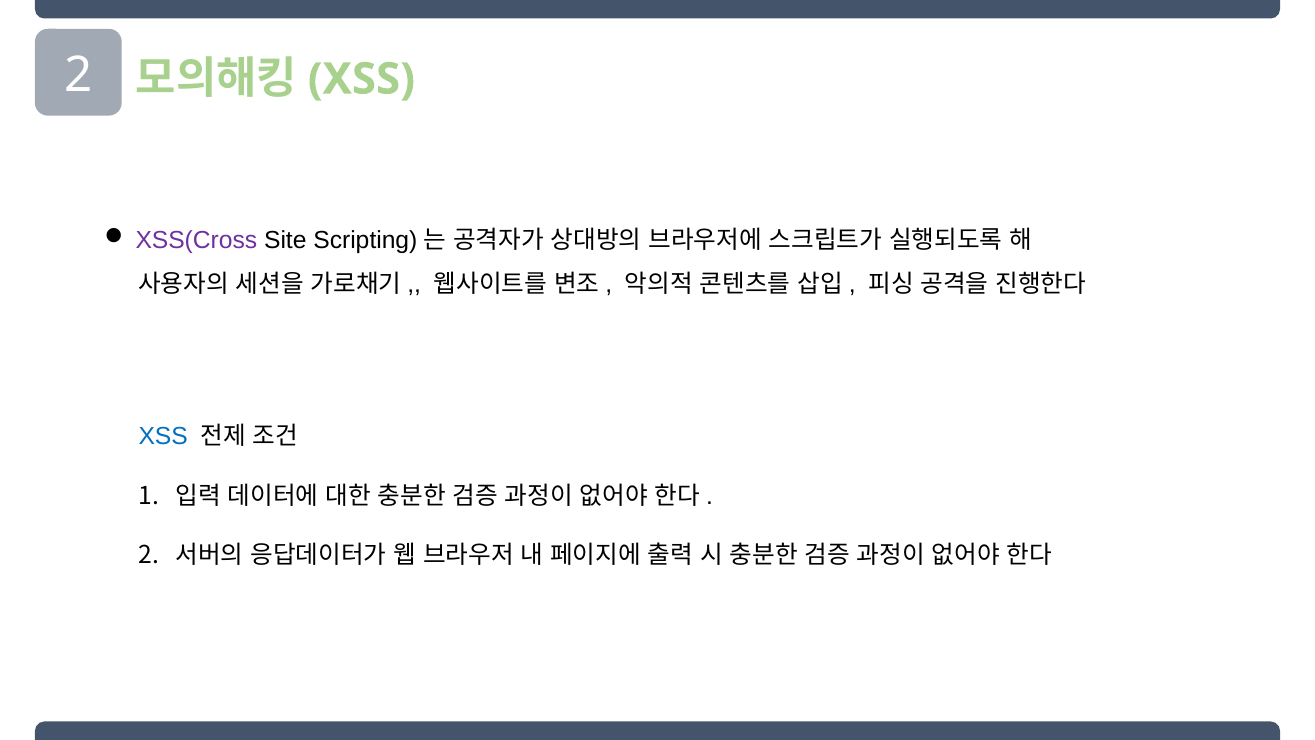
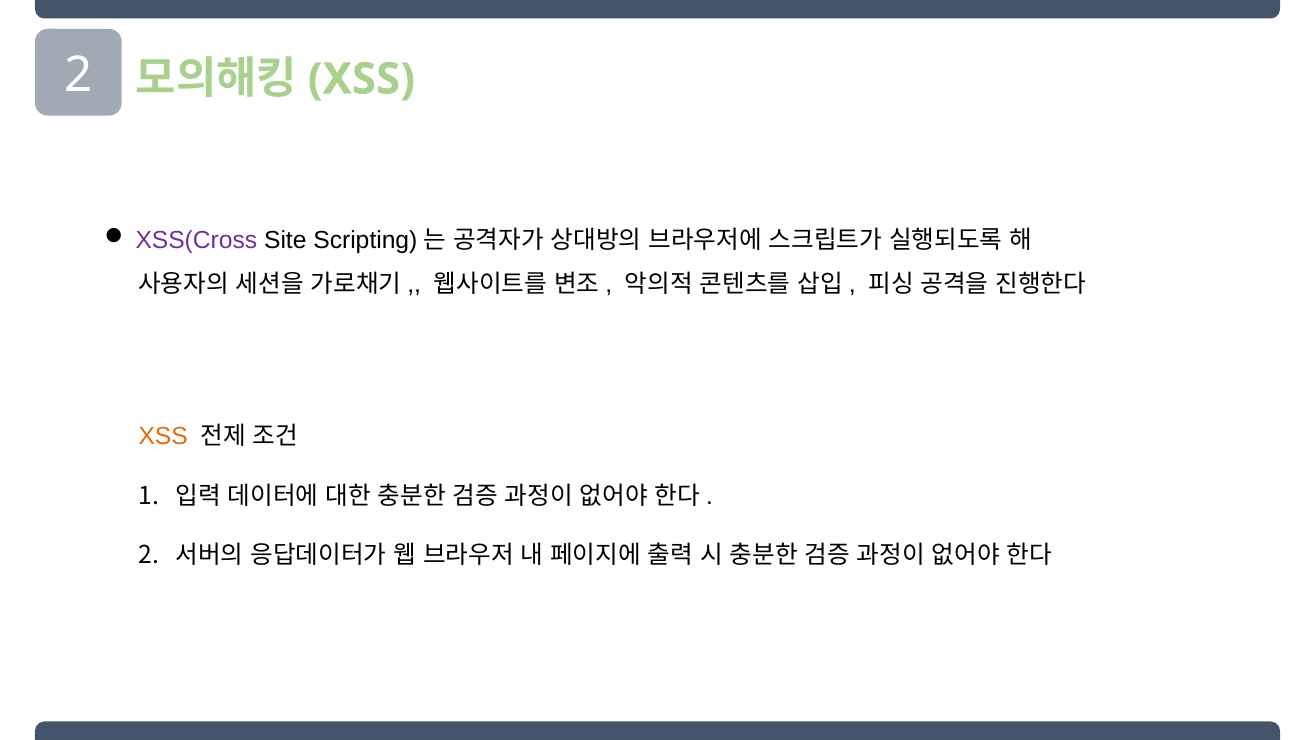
XSS colour: blue -> orange (163, 437)
